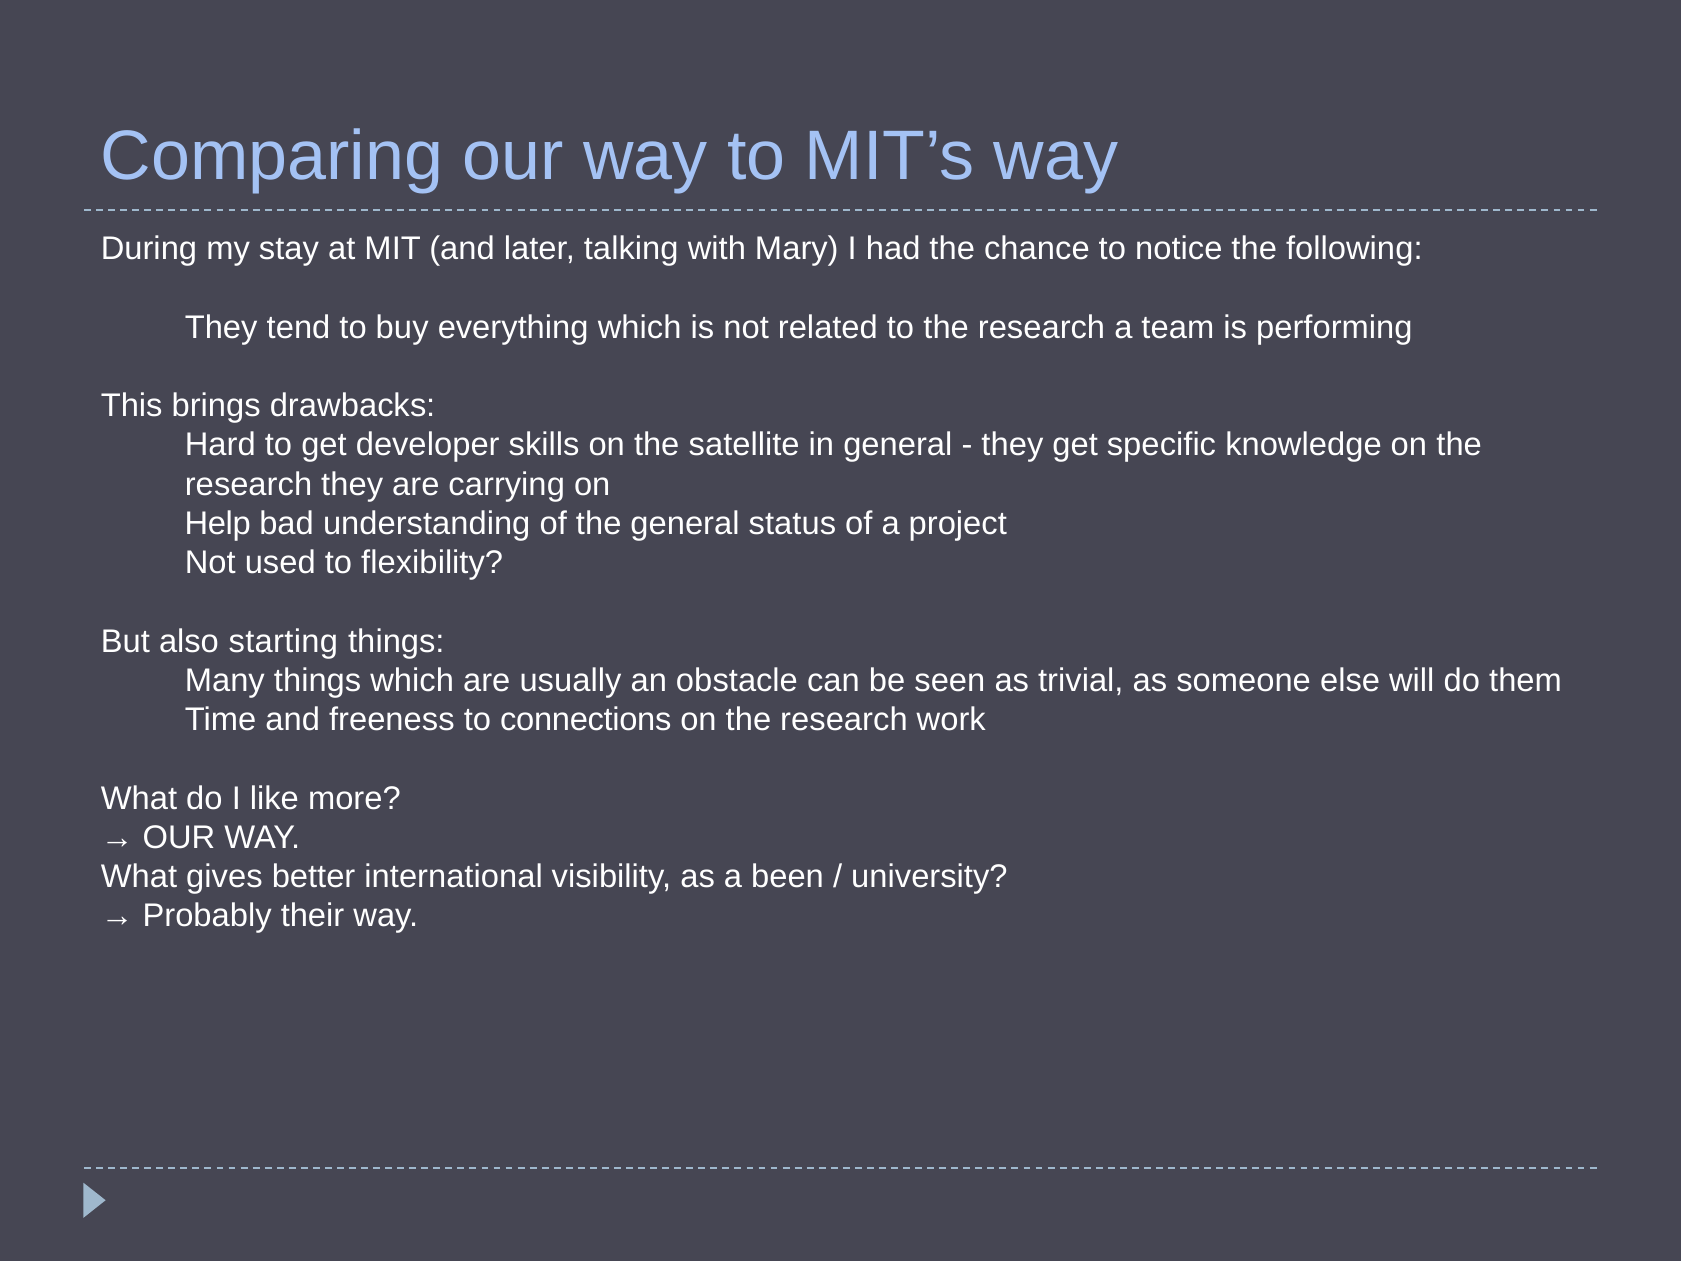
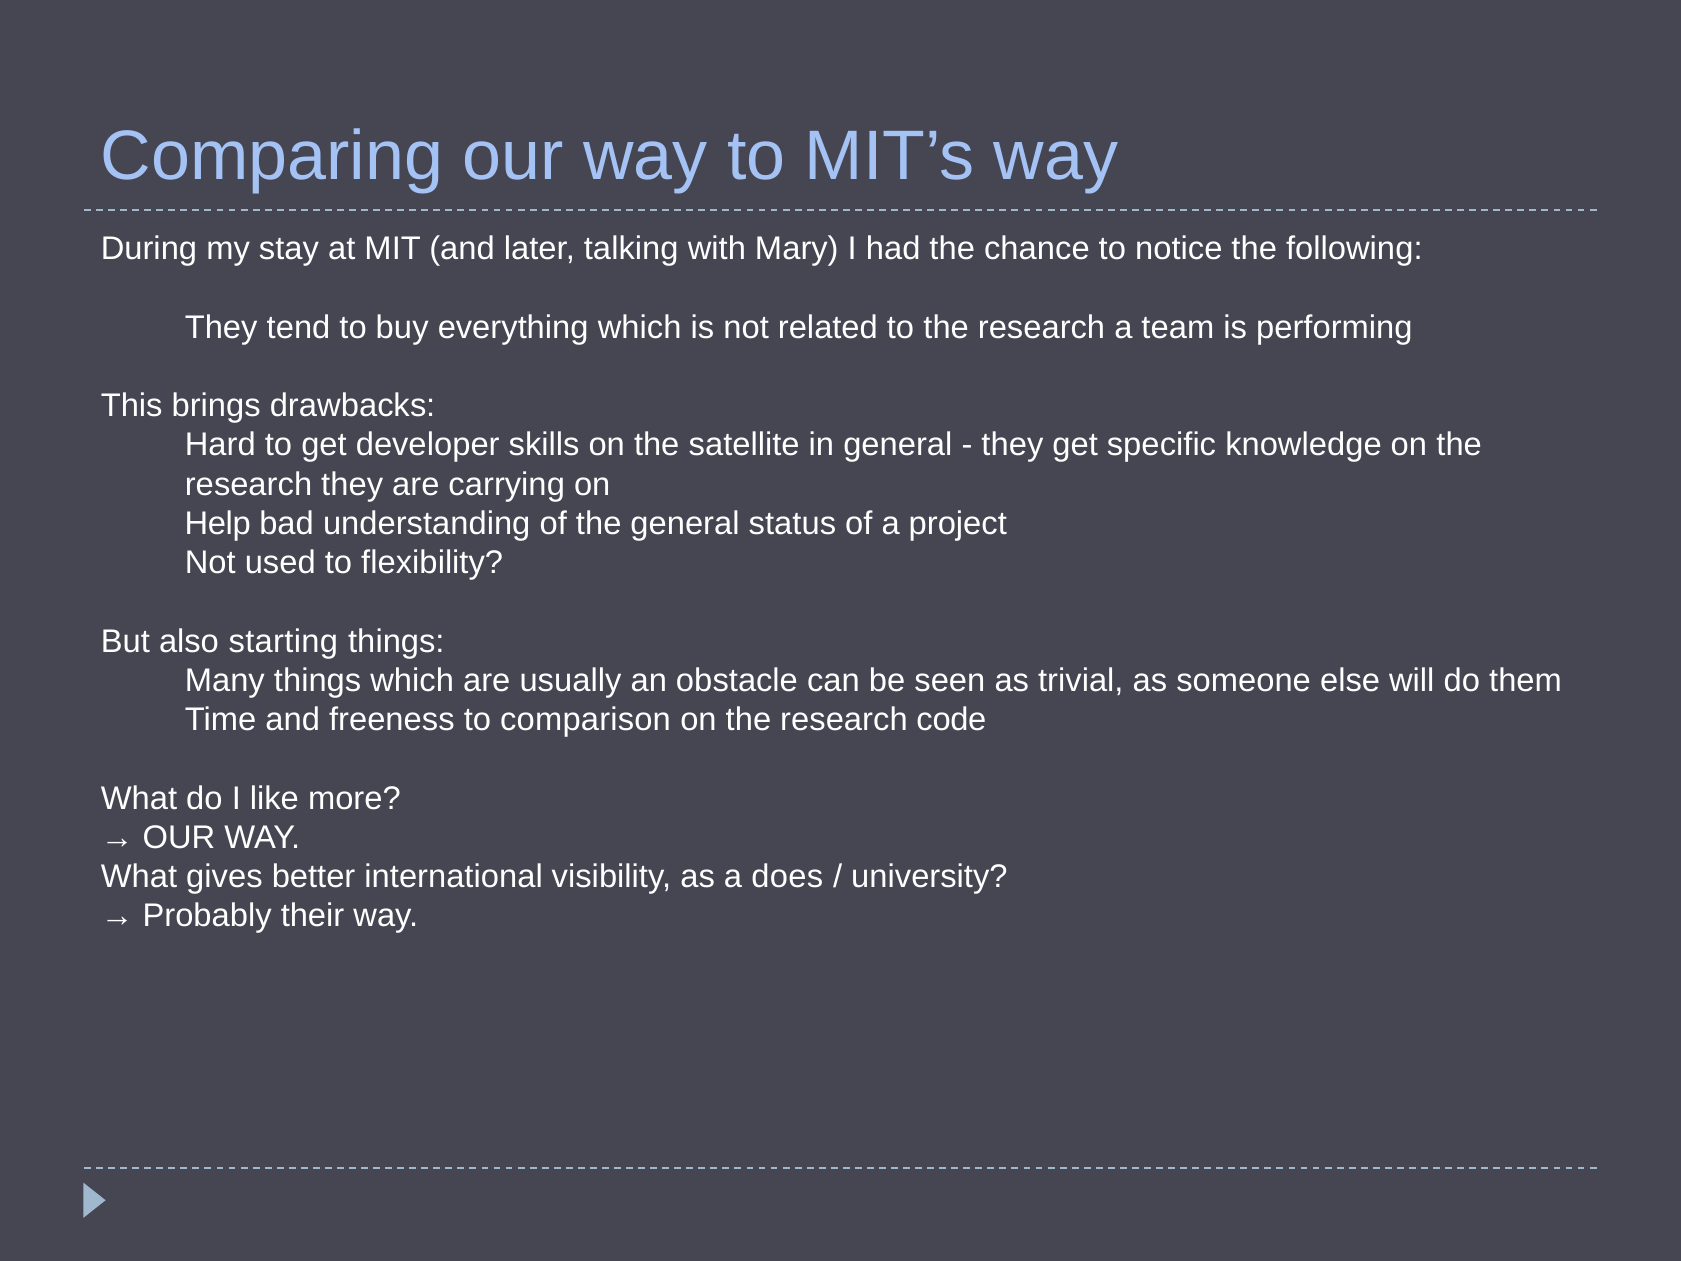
connections: connections -> comparison (586, 720)
work: work -> code (951, 720)
been: been -> does (787, 877)
